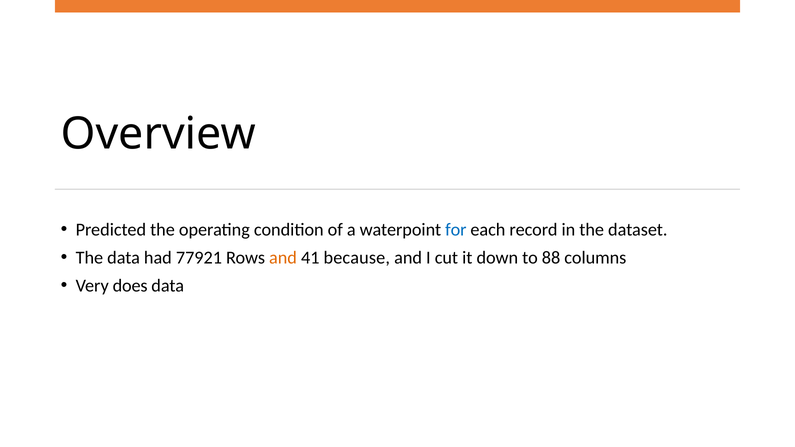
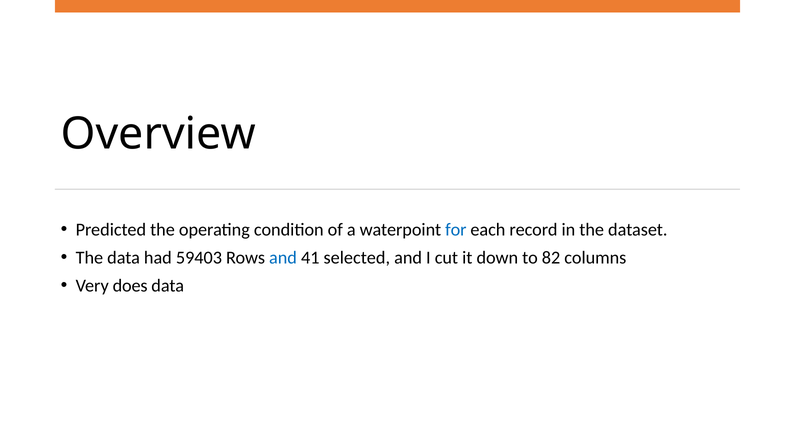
77921: 77921 -> 59403 (199, 258)
and colour: orange -> blue (283, 258)
because: because -> selected (357, 258)
88: 88 -> 82 (551, 258)
